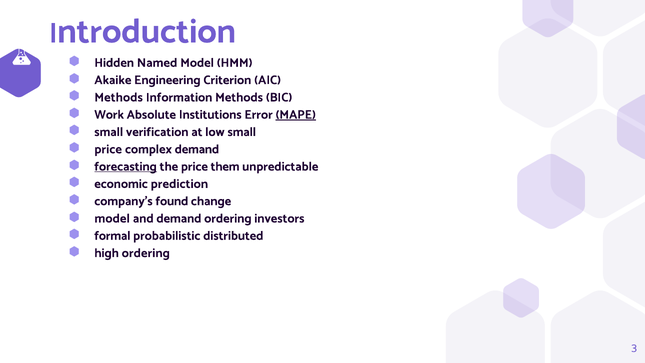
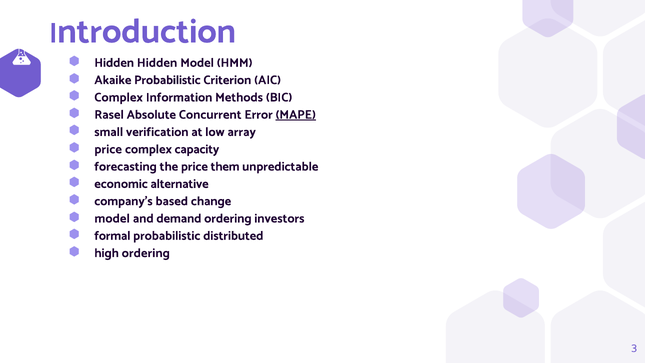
Hidden Named: Named -> Hidden (157, 63)
Akaike Engineering: Engineering -> Probabilistic (167, 80)
Methods: Methods -> Complex (119, 97)
Work: Work -> Rasel (109, 115)
Institutions: Institutions -> Concurrent (210, 115)
low small: small -> array (242, 132)
complex demand: demand -> capacity (197, 149)
forecasting underline: present -> none (126, 166)
prediction: prediction -> alternative (180, 184)
found: found -> based (172, 201)
